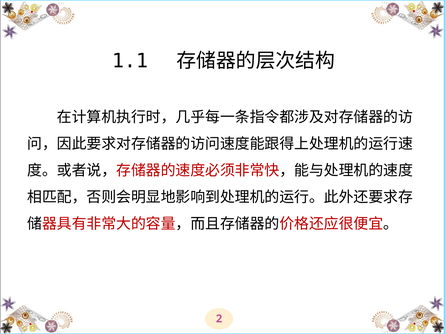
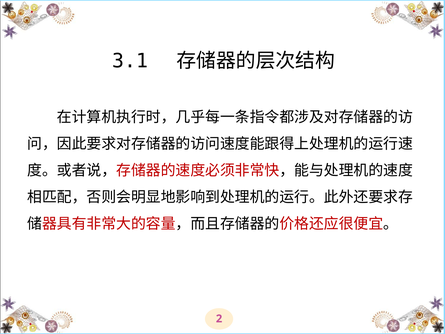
1.1: 1.1 -> 3.1 (130, 61)
